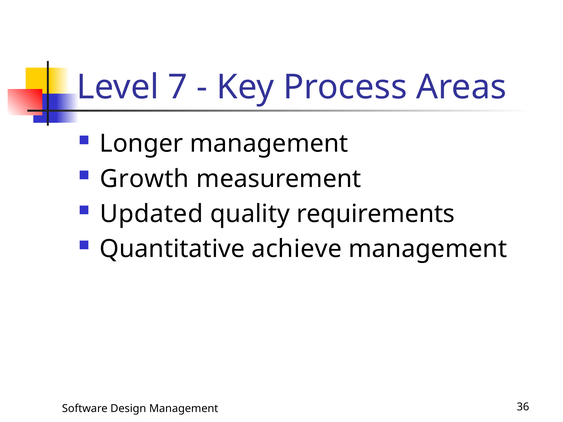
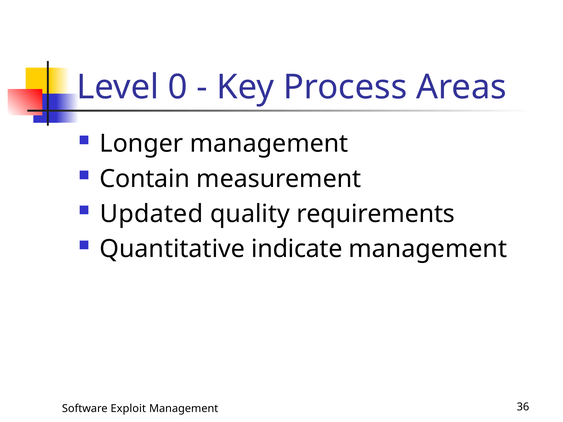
7: 7 -> 0 (178, 87)
Growth: Growth -> Contain (145, 179)
achieve: achieve -> indicate (297, 249)
Design: Design -> Exploit (128, 409)
